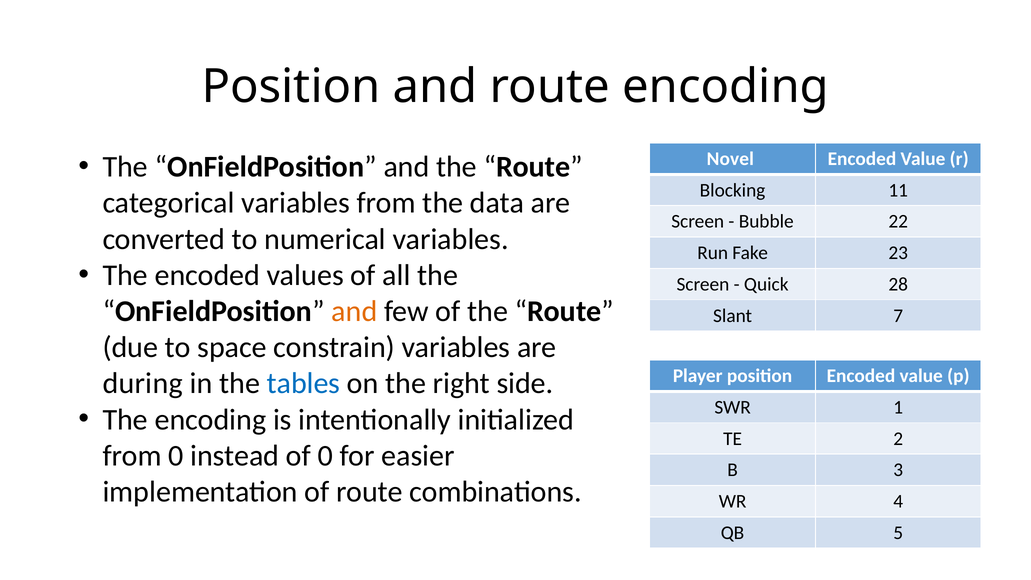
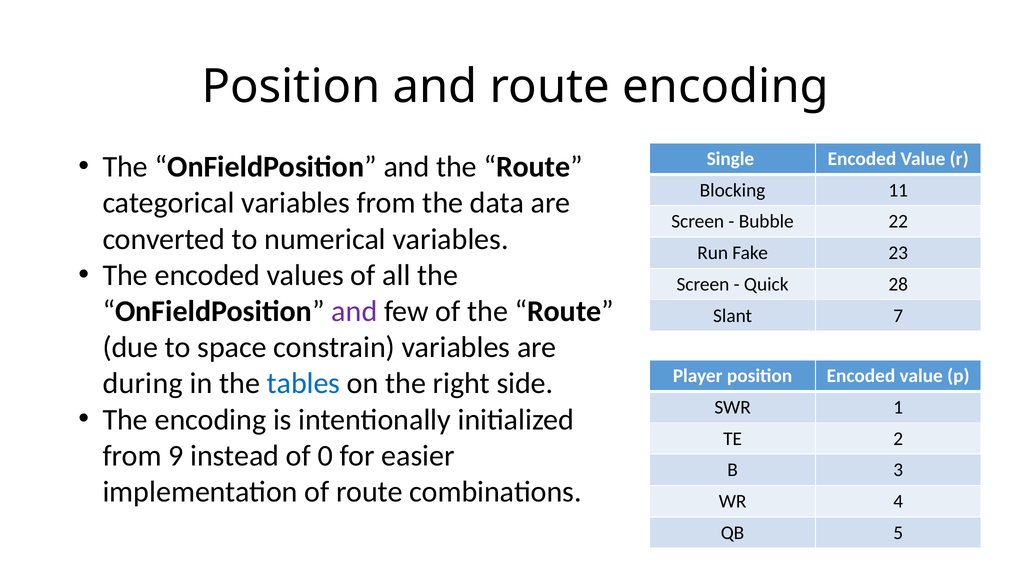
Novel: Novel -> Single (730, 159)
and colour: orange -> purple (354, 311)
from 0: 0 -> 9 (176, 456)
